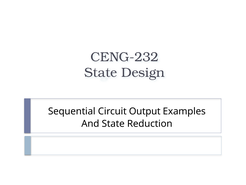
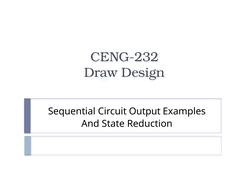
State: State -> Draw (101, 72)
